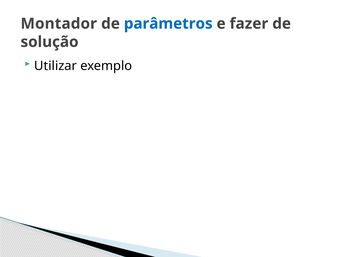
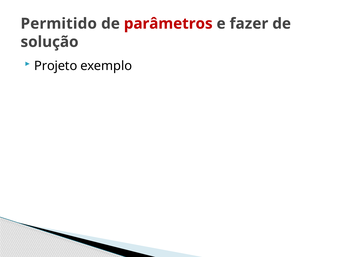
Montador: Montador -> Permitido (59, 24)
parâmetros colour: blue -> red (168, 24)
Utilizar: Utilizar -> Projeto (56, 66)
